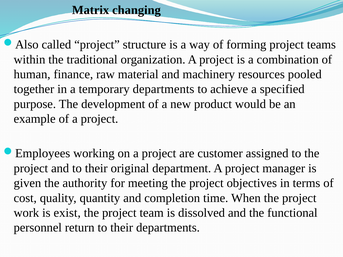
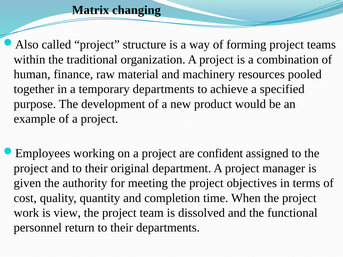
customer: customer -> confident (220, 154)
exist: exist -> view (67, 213)
